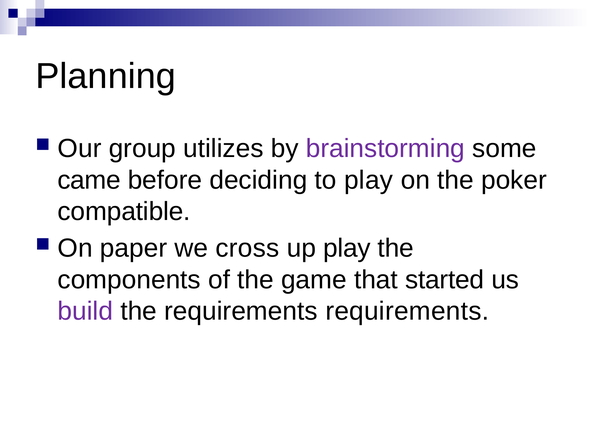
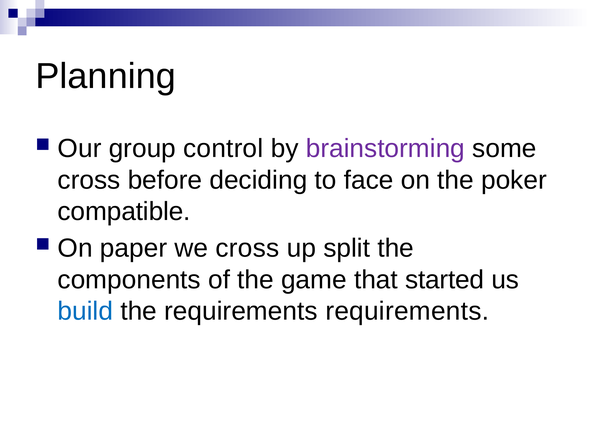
utilizes: utilizes -> control (223, 149)
came: came -> cross (89, 180)
to play: play -> face (369, 180)
up play: play -> split (347, 248)
build colour: purple -> blue (85, 311)
